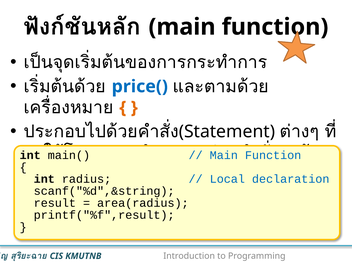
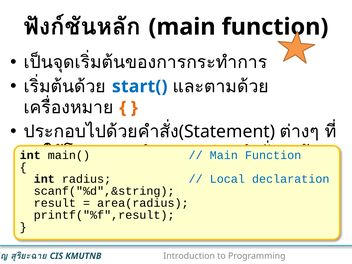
price(: price( -> start( (140, 86)
